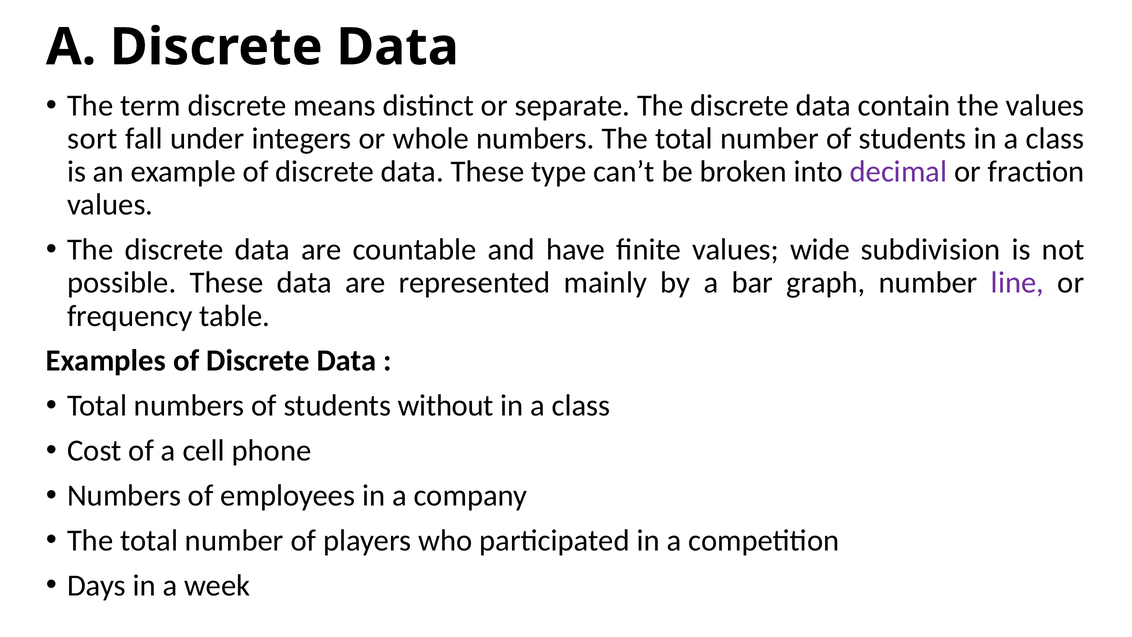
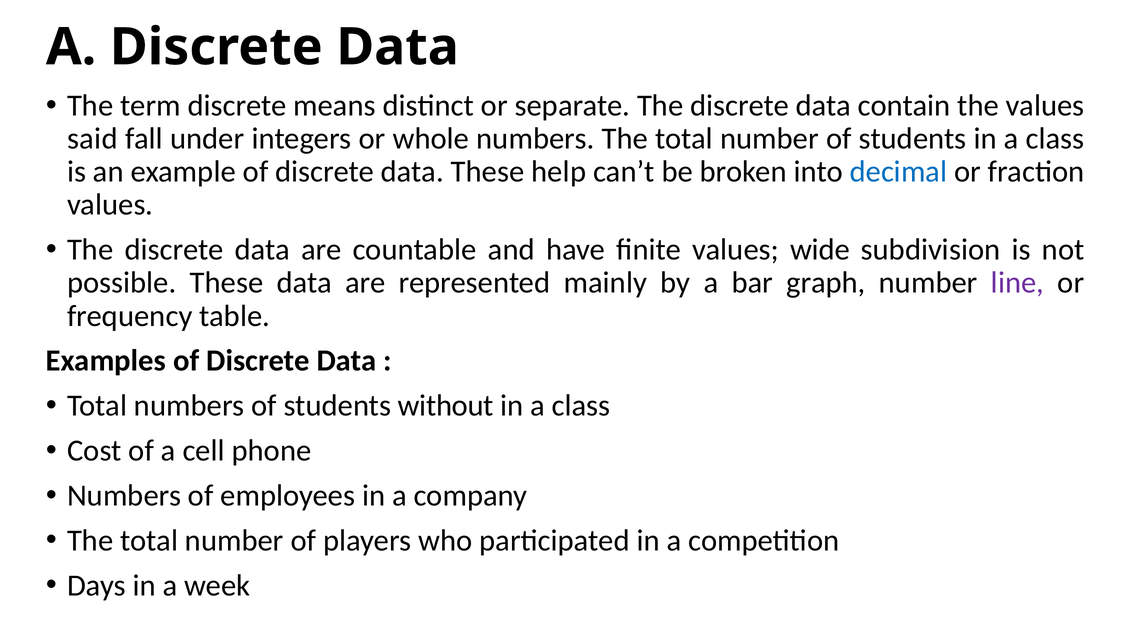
sort: sort -> said (92, 139)
type: type -> help (559, 172)
decimal colour: purple -> blue (898, 172)
